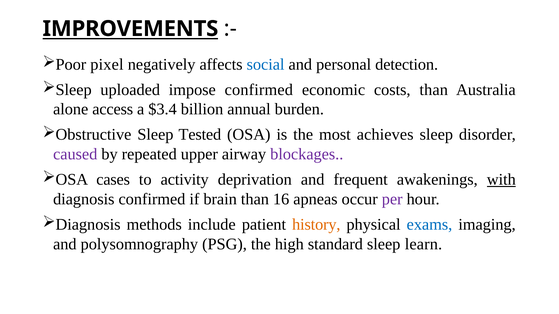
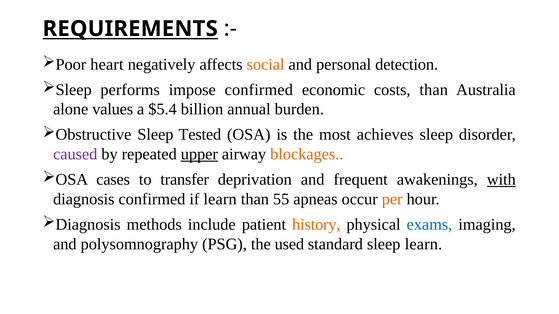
IMPROVEMENTS: IMPROVEMENTS -> REQUIREMENTS (130, 29)
pixel: pixel -> heart (107, 64)
social colour: blue -> orange (266, 64)
uploaded: uploaded -> performs (130, 90)
access: access -> values (113, 109)
$3.4: $3.4 -> $5.4 (163, 109)
upper underline: none -> present (199, 154)
blockages colour: purple -> orange (307, 154)
activity: activity -> transfer (185, 180)
if brain: brain -> learn (220, 199)
16: 16 -> 55 (281, 199)
per colour: purple -> orange (392, 199)
high: high -> used (289, 244)
